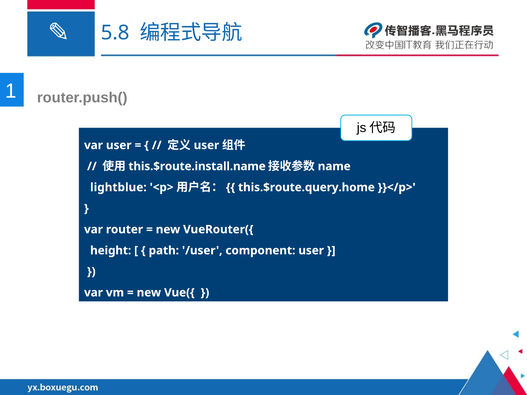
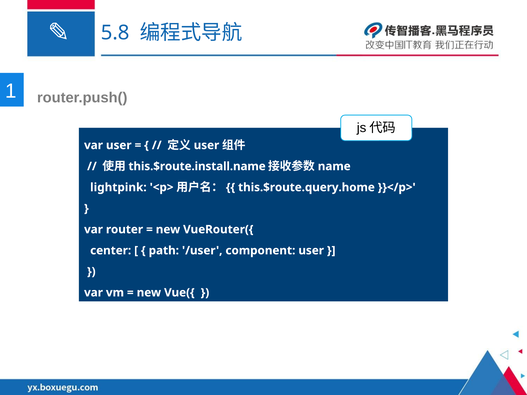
lightblue: lightblue -> lightpink (118, 187)
height: height -> center (111, 251)
